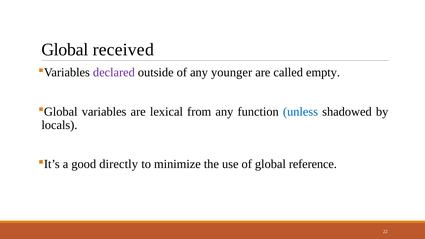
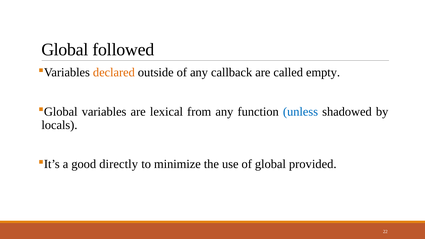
received: received -> followed (123, 50)
declared colour: purple -> orange (114, 73)
younger: younger -> callback (232, 73)
reference: reference -> provided (313, 164)
